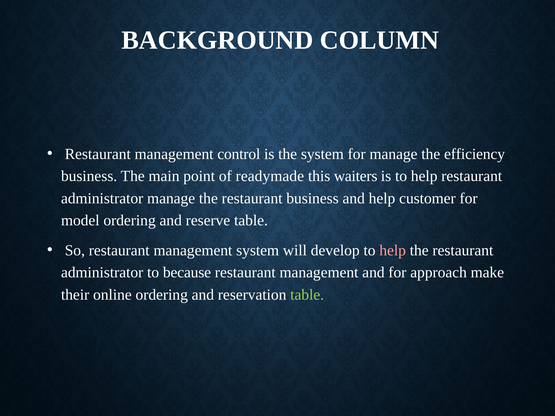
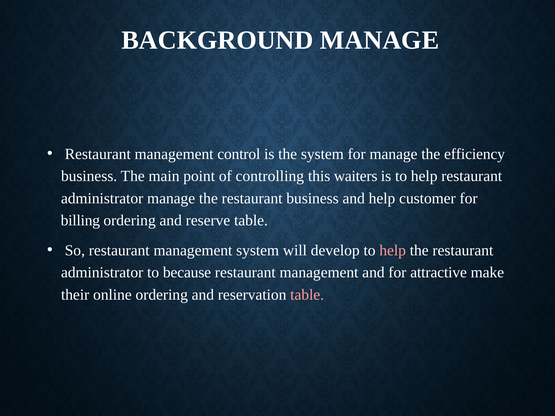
BACKGROUND COLUMN: COLUMN -> MANAGE (380, 40)
readymade: readymade -> controlling (270, 176)
model: model -> billing (80, 221)
approach: approach -> attractive (439, 273)
table colour: light green -> pink (307, 295)
